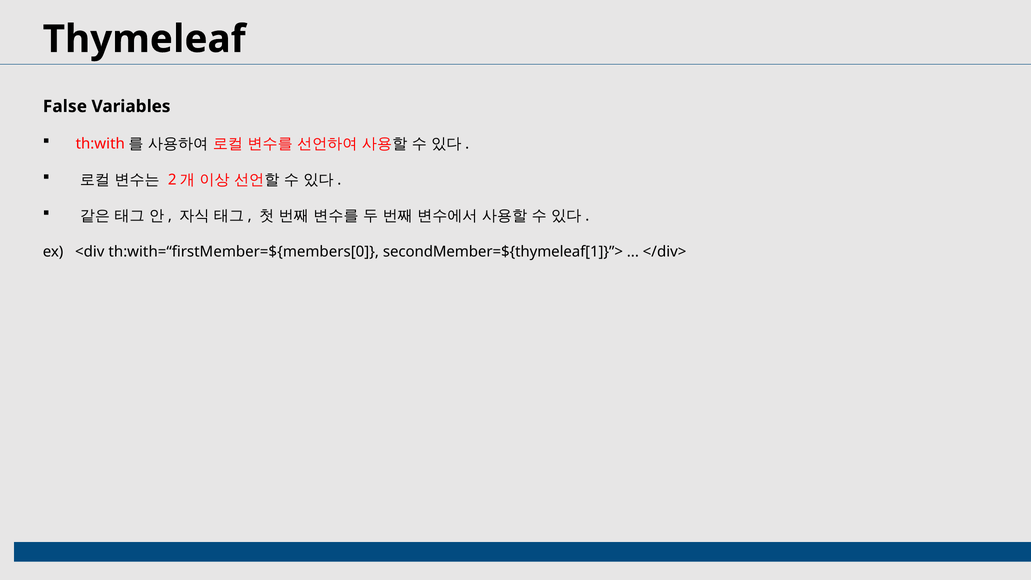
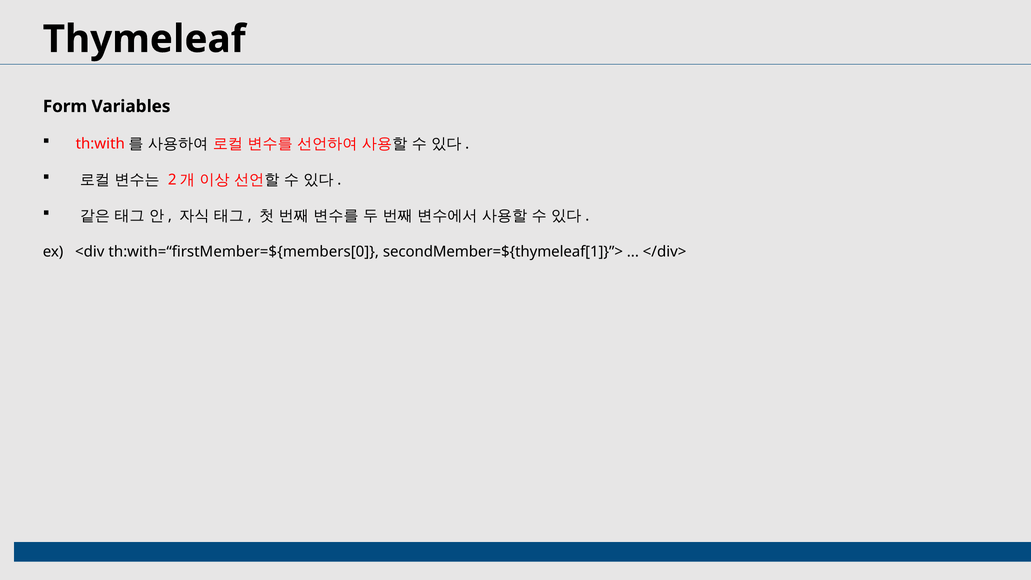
False: False -> Form (65, 106)
